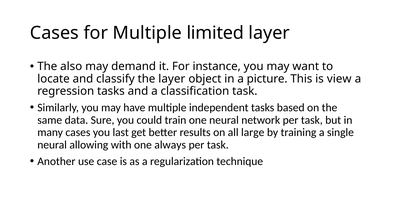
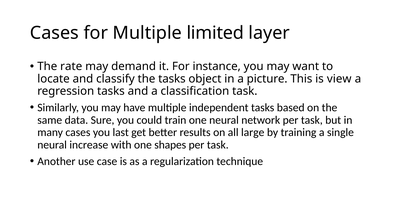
also: also -> rate (71, 66)
the layer: layer -> tasks (172, 79)
allowing: allowing -> increase (89, 145)
always: always -> shapes (170, 145)
